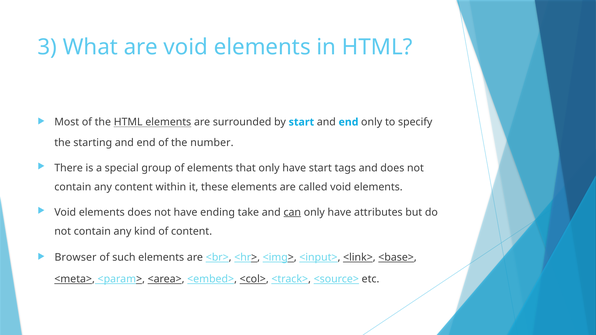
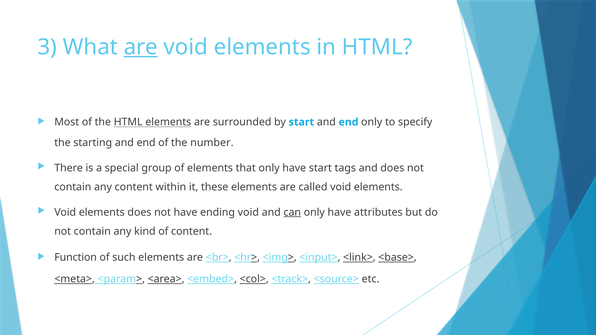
are underline: none -> present (141, 47)
ending take: take -> void (248, 212)
Browser: Browser -> Function (76, 257)
